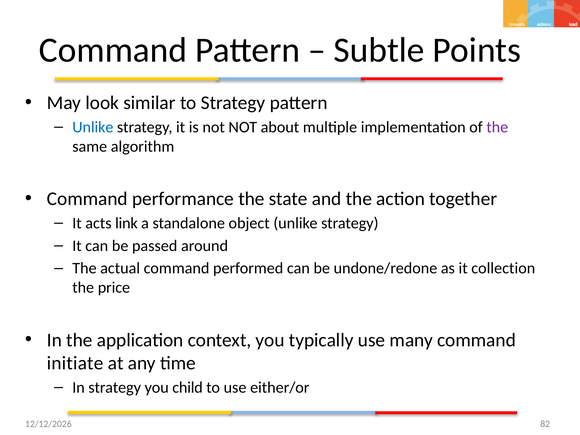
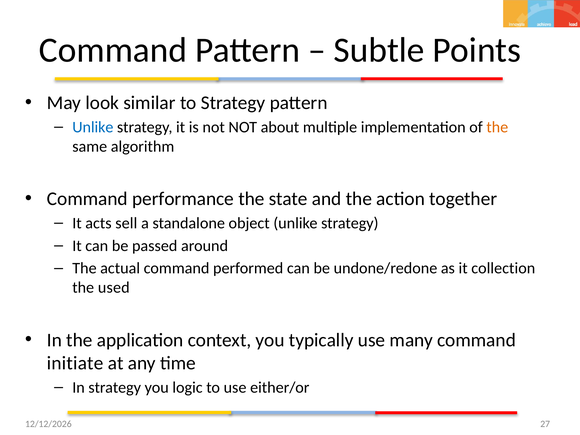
the colour: purple -> orange (497, 127)
link: link -> sell (126, 223)
price: price -> used (114, 288)
child: child -> logic (187, 387)
82: 82 -> 27 (545, 424)
